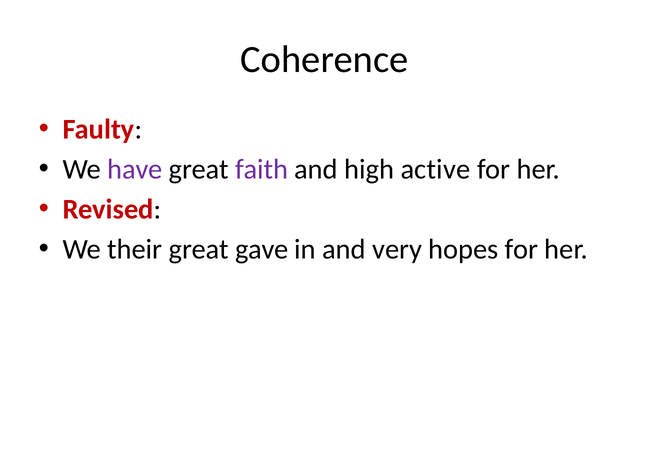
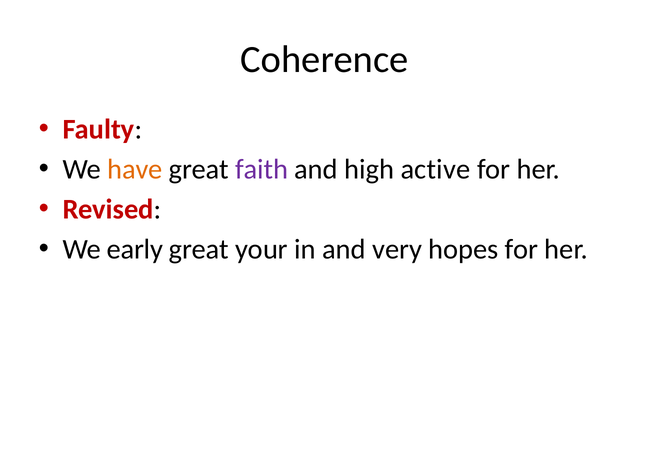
have colour: purple -> orange (135, 169)
their: their -> early (135, 249)
gave: gave -> your (261, 249)
